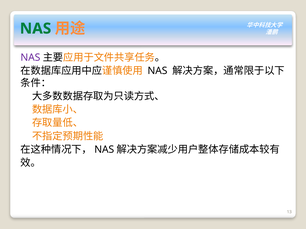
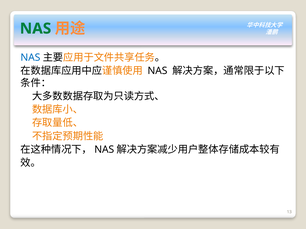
NAS colour: purple -> blue (30, 58)
